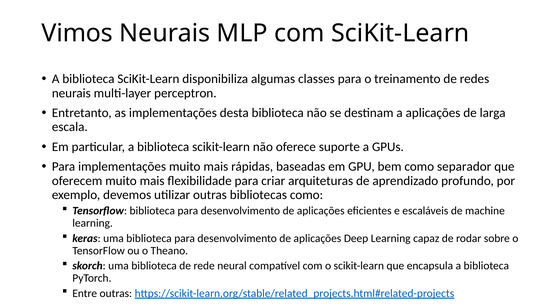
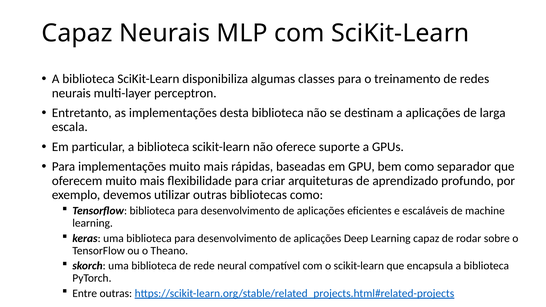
Vimos: Vimos -> Capaz (77, 33)
